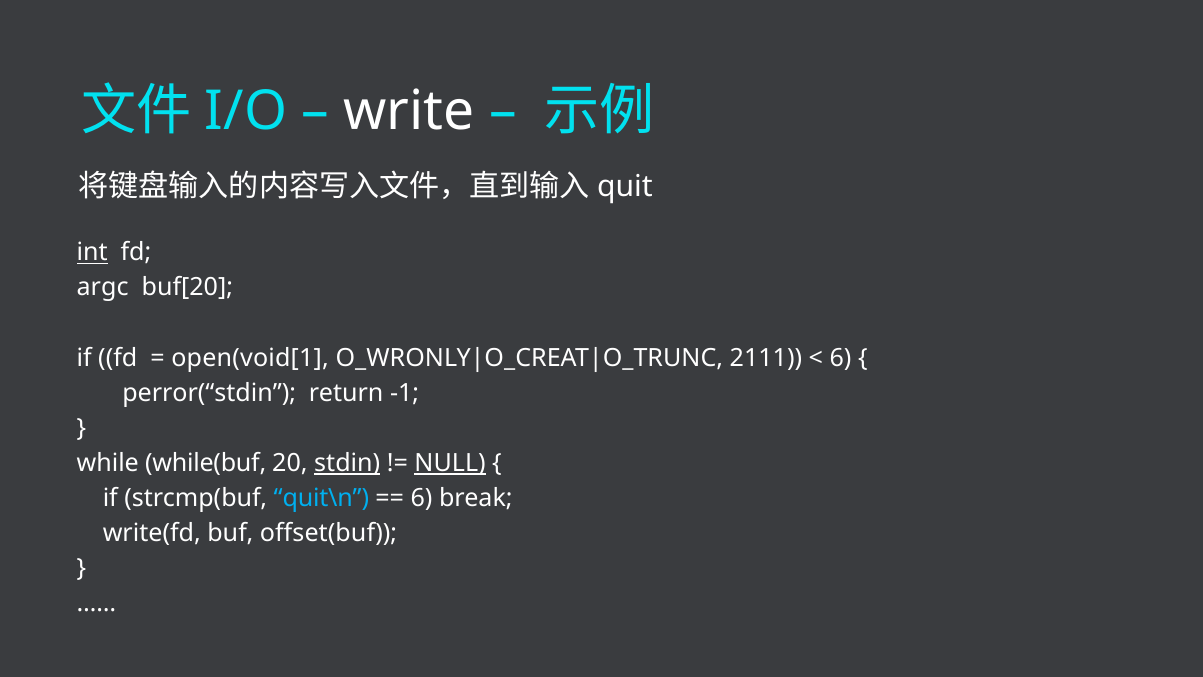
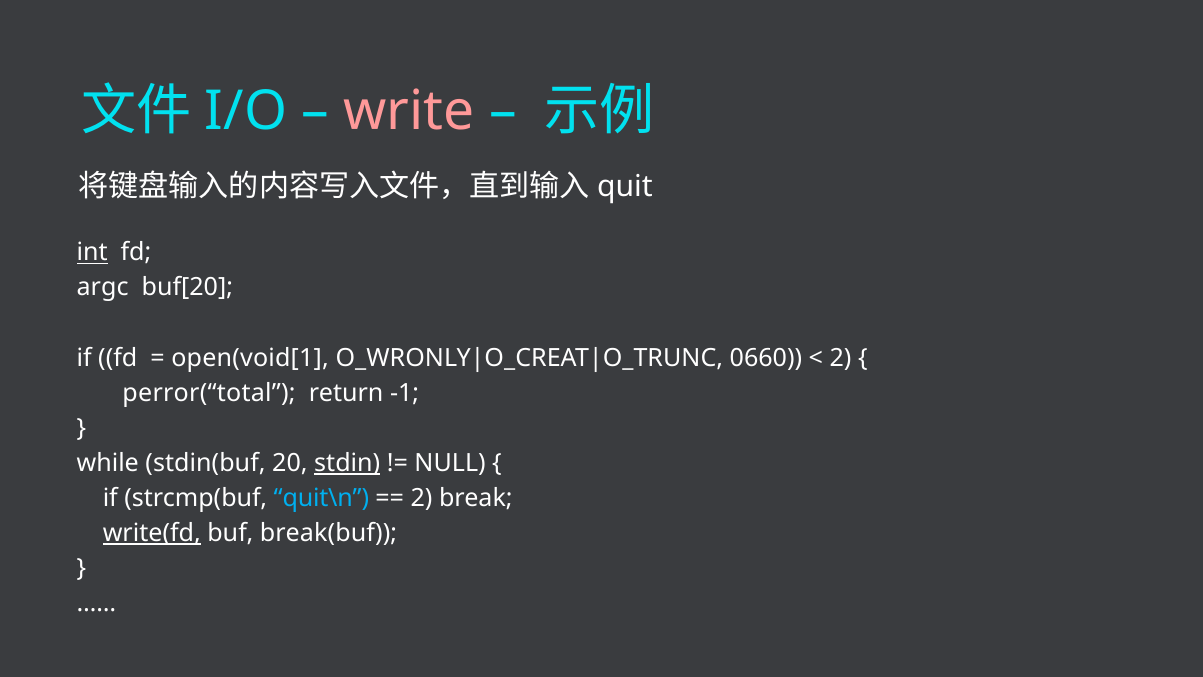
write colour: white -> pink (409, 111)
2111: 2111 -> 0660 (766, 358)
6: 6 -> 2 (840, 358)
perror(“stdin: perror(“stdin -> perror(“total (209, 393)
while(buf: while(buf -> stdin(buf (206, 463)
NULL underline: present -> none (450, 463)
6: 6 -> 2 (422, 498)
write(fd underline: none -> present (152, 533)
offset(buf: offset(buf -> break(buf (328, 533)
